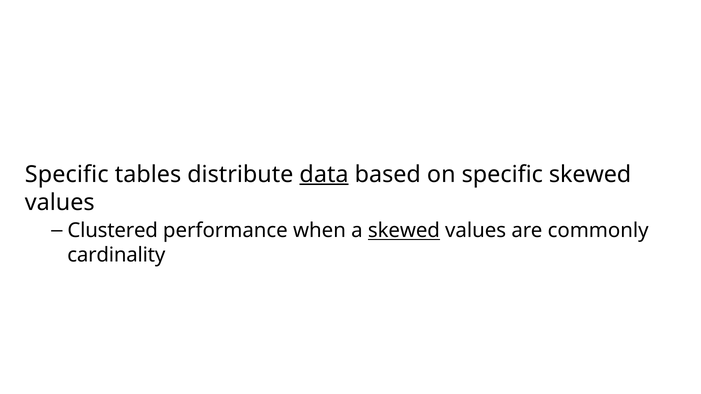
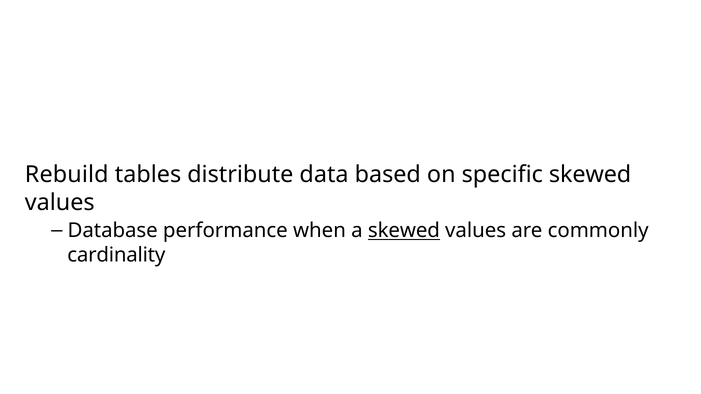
Specific: Specific -> Rebuild (67, 175)
data underline: present -> none (324, 175)
Clustered: Clustered -> Database (113, 231)
